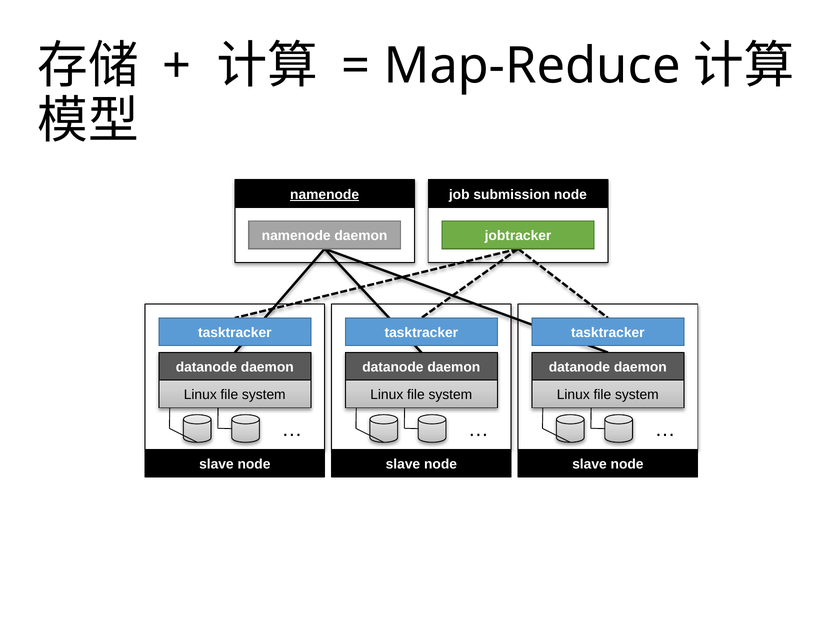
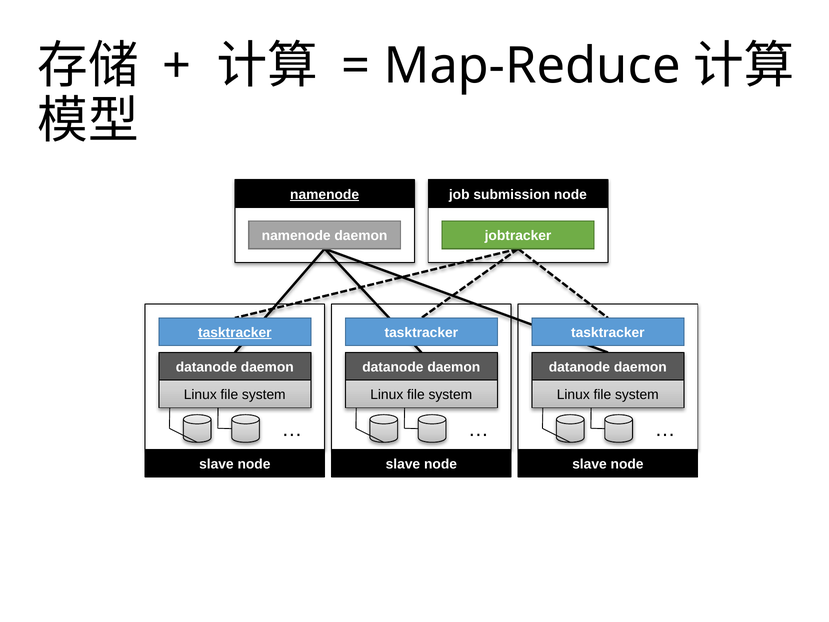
tasktracker underline: none -> present (235, 333)
